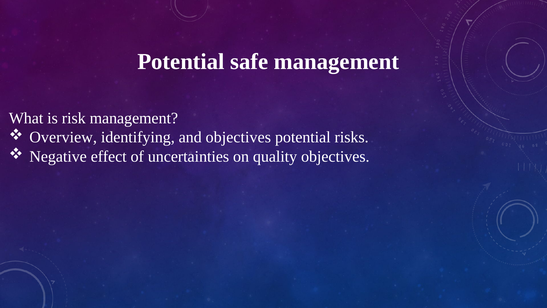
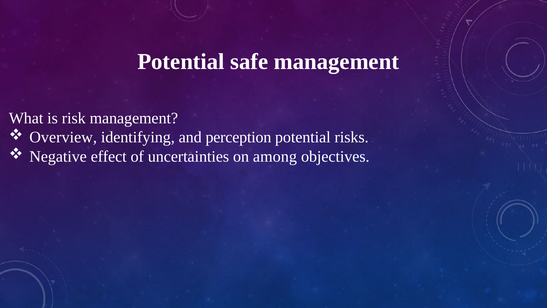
and objectives: objectives -> perception (238, 137)
quality: quality -> among (275, 156)
